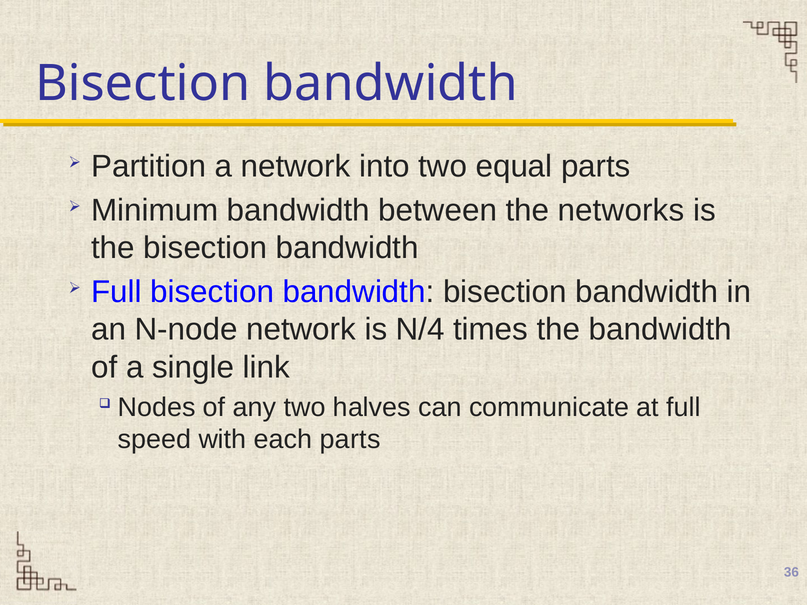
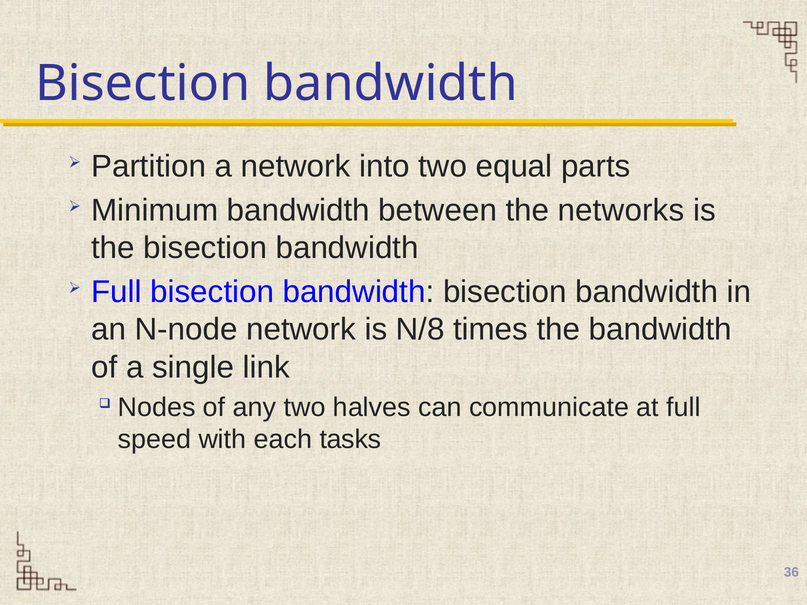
N/4: N/4 -> N/8 (420, 330)
each parts: parts -> tasks (350, 440)
